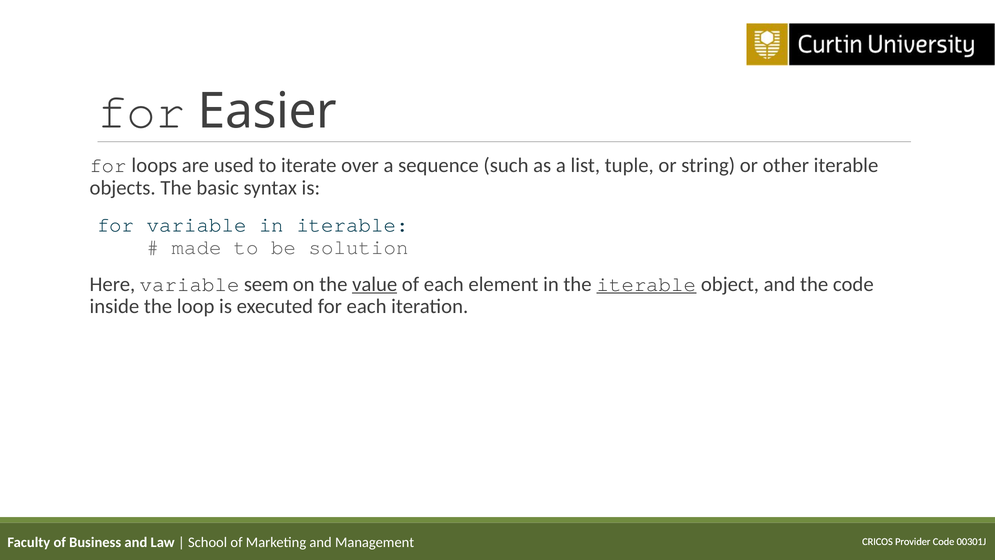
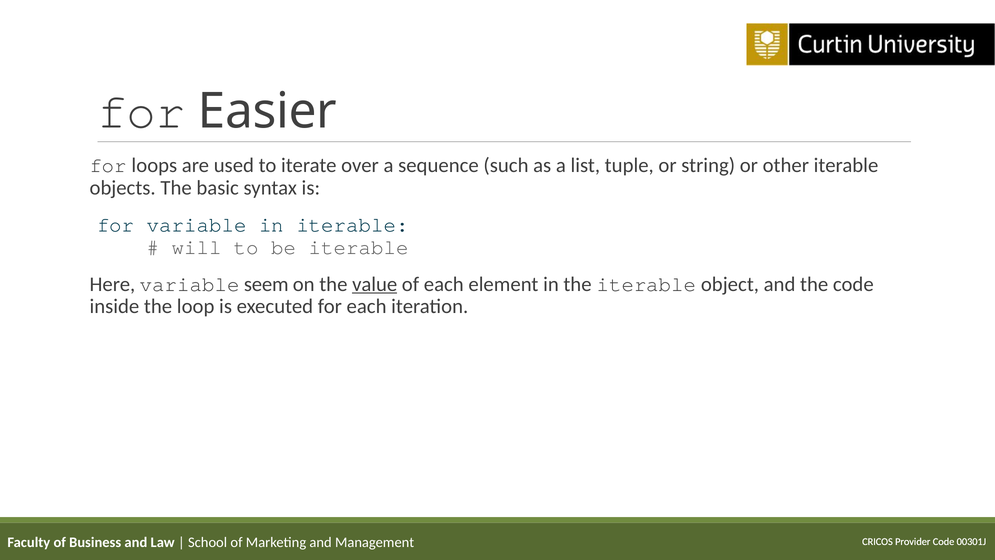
made: made -> will (197, 247)
be solution: solution -> iterable (359, 247)
iterable underline: present -> none (646, 284)
